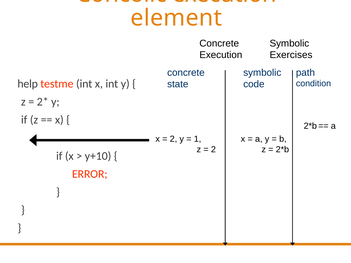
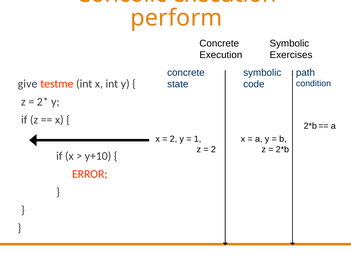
element: element -> perform (176, 18)
help: help -> give (28, 84)
